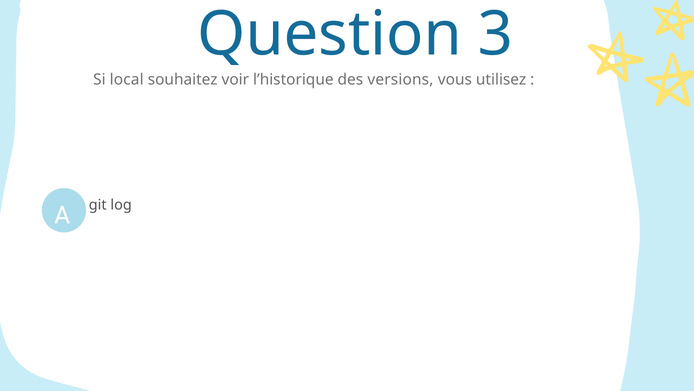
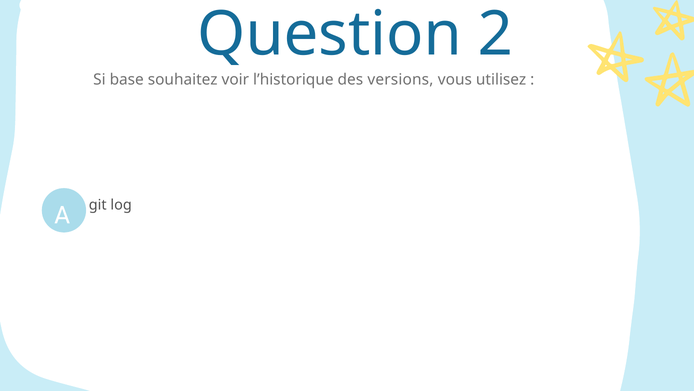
3: 3 -> 2 (496, 34)
local: local -> base (127, 80)
